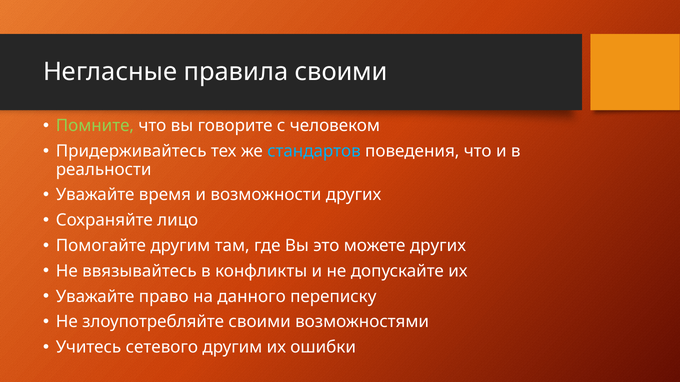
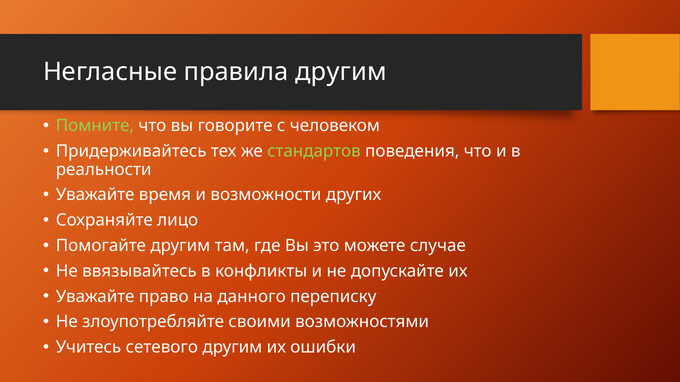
правила своими: своими -> другим (341, 72)
стандартов colour: light blue -> light green (314, 151)
можете других: других -> случае (438, 246)
